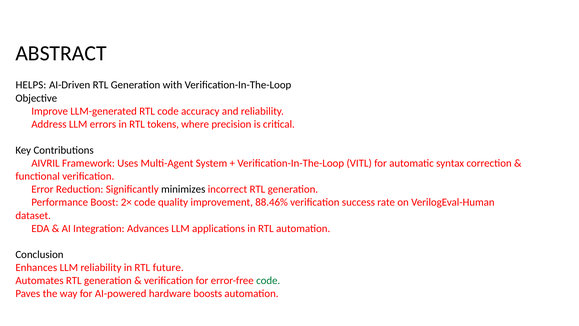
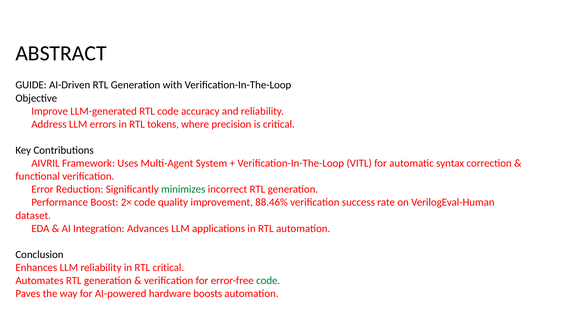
HELPS: HELPS -> GUIDE (31, 85)
minimizes colour: black -> green (183, 189)
RTL future: future -> critical (168, 267)
